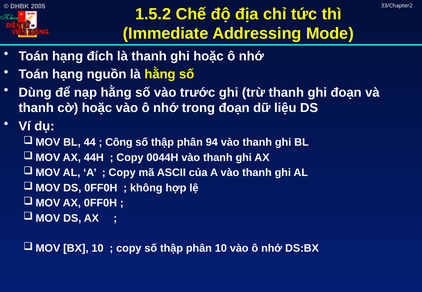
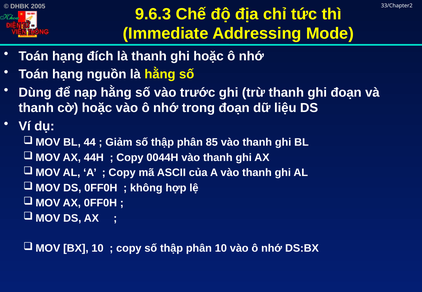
1.5.2: 1.5.2 -> 9.6.3 (153, 14)
Công: Công -> Giảm (119, 142)
94: 94 -> 85 (212, 142)
